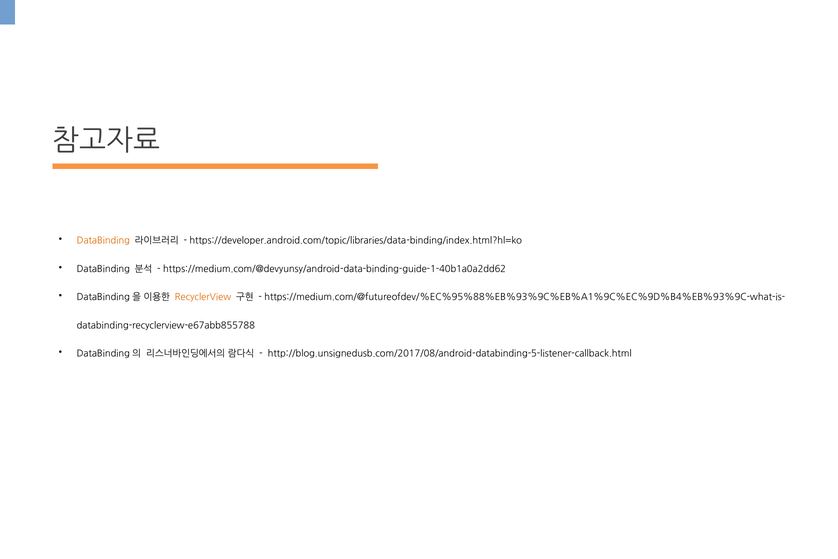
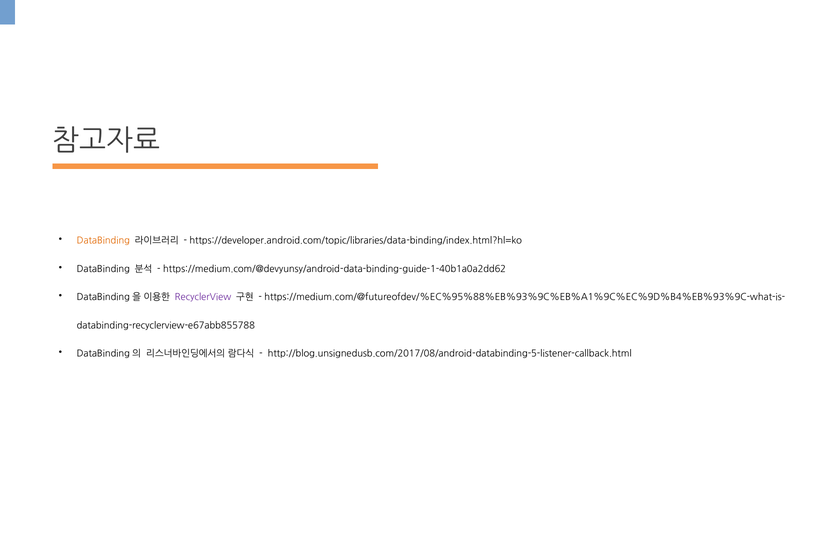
RecyclerView colour: orange -> purple (203, 297)
